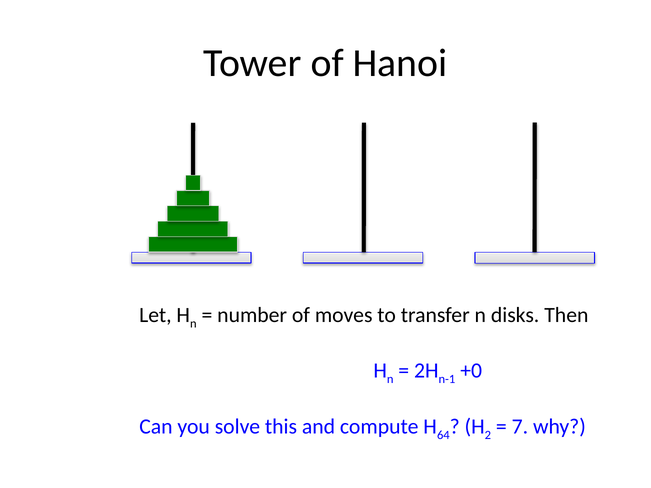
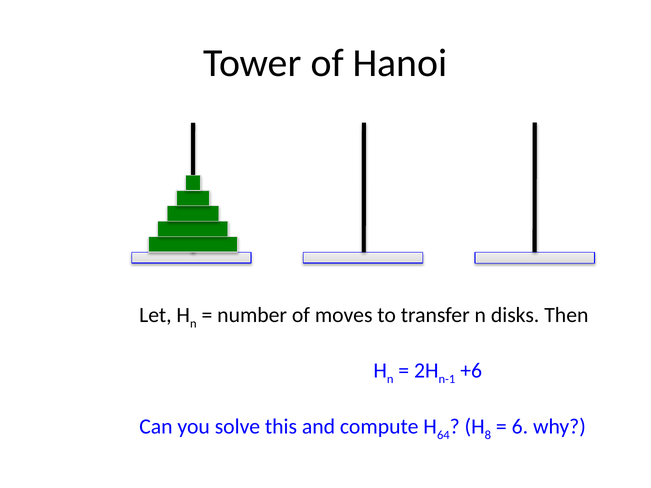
+0: +0 -> +6 (471, 371)
2: 2 -> 8 (488, 435)
7: 7 -> 6 (520, 427)
